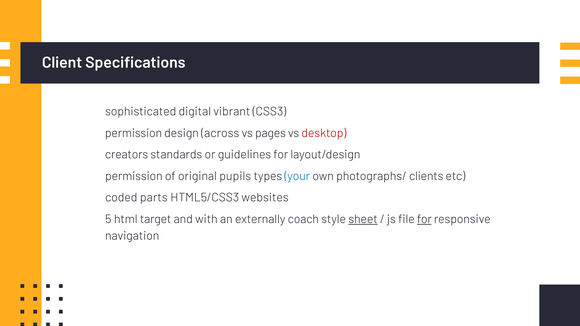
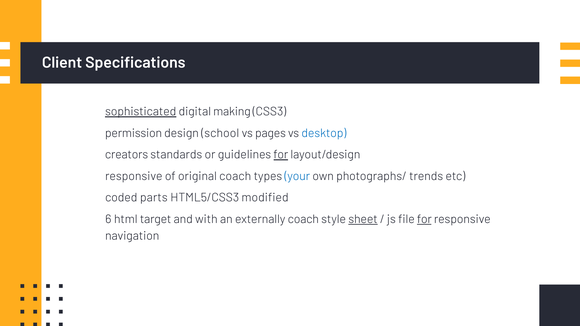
sophisticated underline: none -> present (141, 112)
vibrant: vibrant -> making (232, 112)
across: across -> school (220, 133)
desktop colour: red -> blue (324, 133)
for underline: none -> present (281, 155)
permission: permission -> responsive (134, 176)
original pupils: pupils -> coach (235, 176)
clients: clients -> trends (426, 176)
websites: websites -> modified (265, 198)
5: 5 -> 6 (108, 219)
